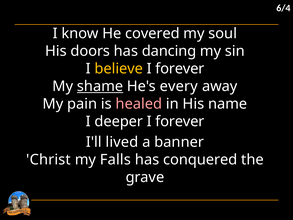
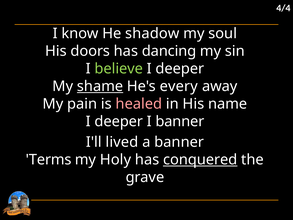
6/4: 6/4 -> 4/4 (283, 8)
covered: covered -> shadow (152, 33)
believe colour: yellow -> light green (119, 69)
forever: forever -> deeper (180, 69)
forever: forever -> banner (180, 121)
Christ: Christ -> Terms (49, 159)
Falls: Falls -> Holy (115, 159)
conquered underline: none -> present (200, 159)
